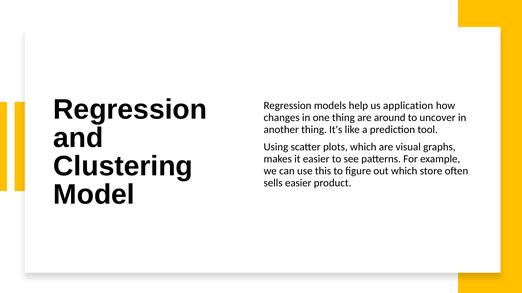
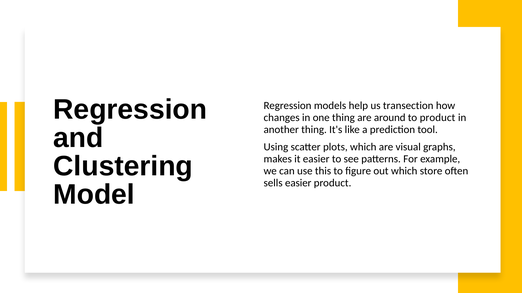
application: application -> transection (408, 106)
to uncover: uncover -> product (438, 118)
